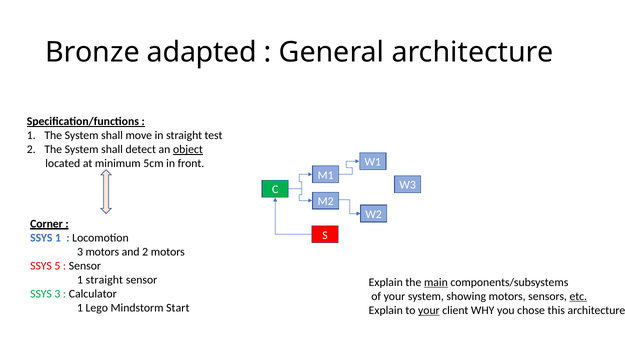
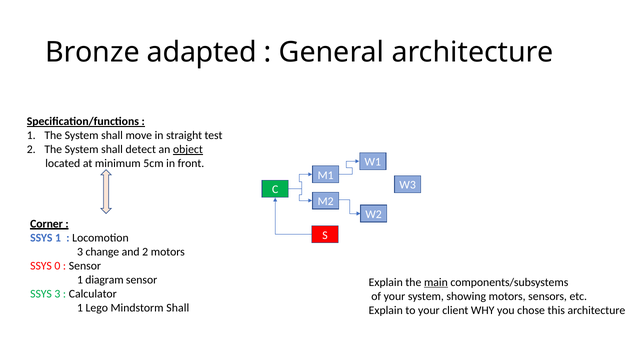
3 motors: motors -> change (102, 252)
5: 5 -> 0 (57, 266)
1 straight: straight -> diagram (104, 280)
etc underline: present -> none (578, 297)
Mindstorm Start: Start -> Shall (178, 308)
your underline: present -> none (429, 311)
